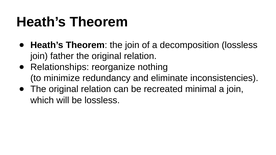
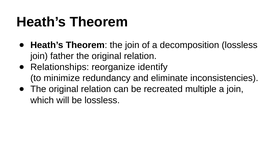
nothing: nothing -> identify (153, 67)
minimal: minimal -> multiple (201, 89)
